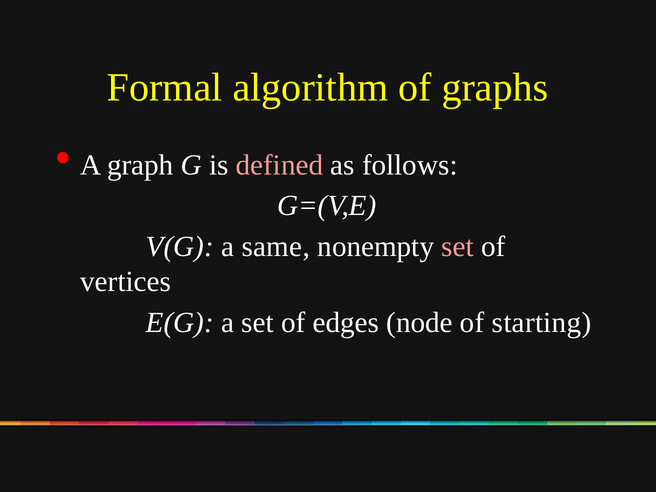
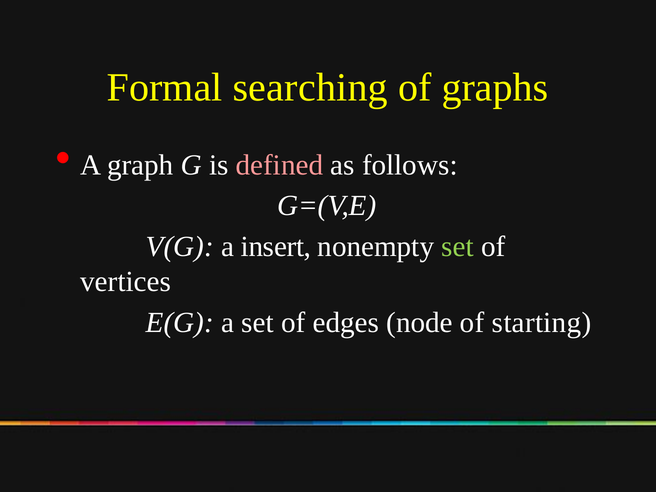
algorithm: algorithm -> searching (310, 88)
same: same -> insert (276, 247)
set colour: pink -> light green (458, 247)
